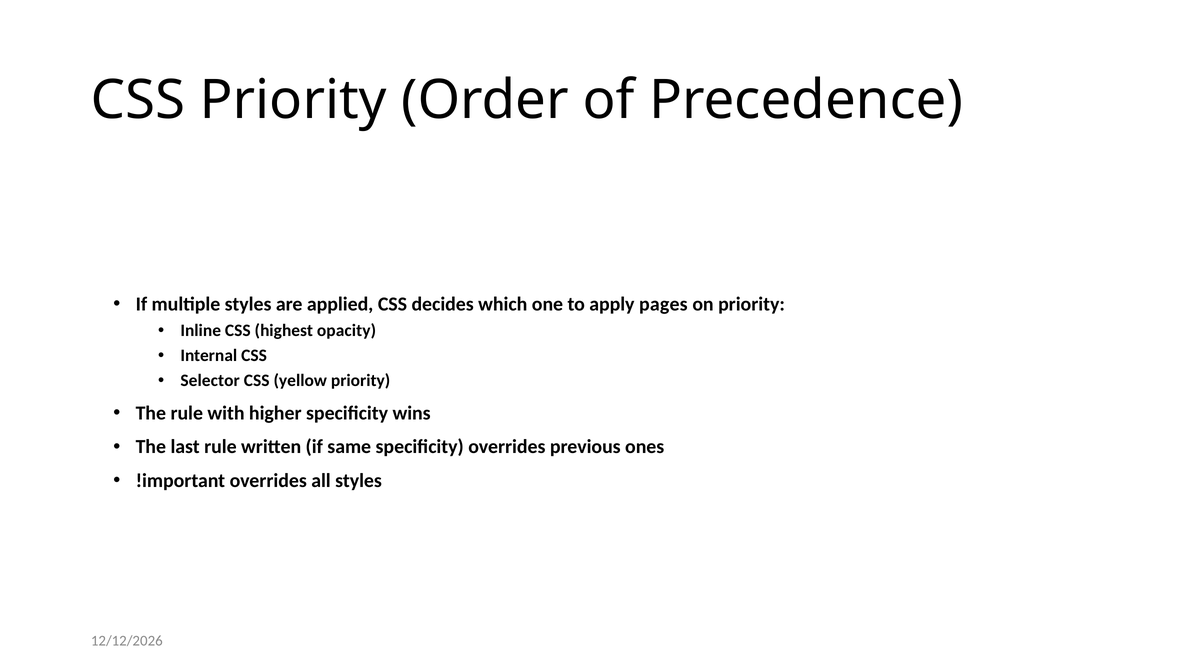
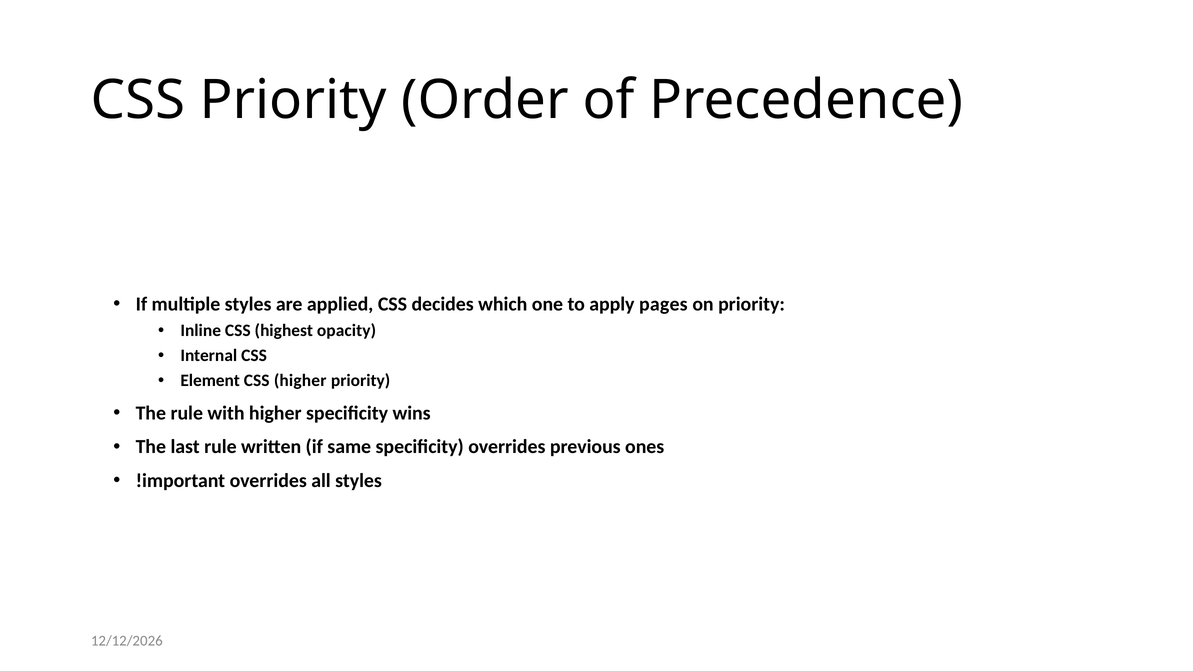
Selector: Selector -> Element (210, 380)
CSS yellow: yellow -> higher (300, 380)
